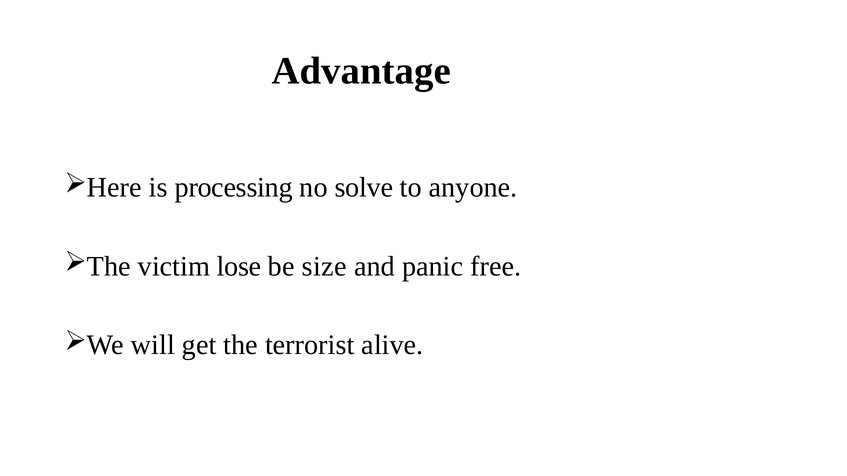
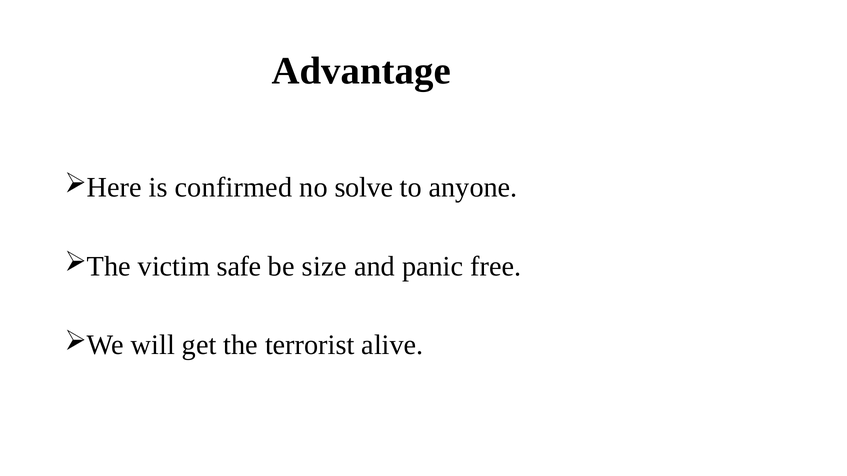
processing: processing -> confirmed (234, 188)
lose: lose -> safe (239, 267)
